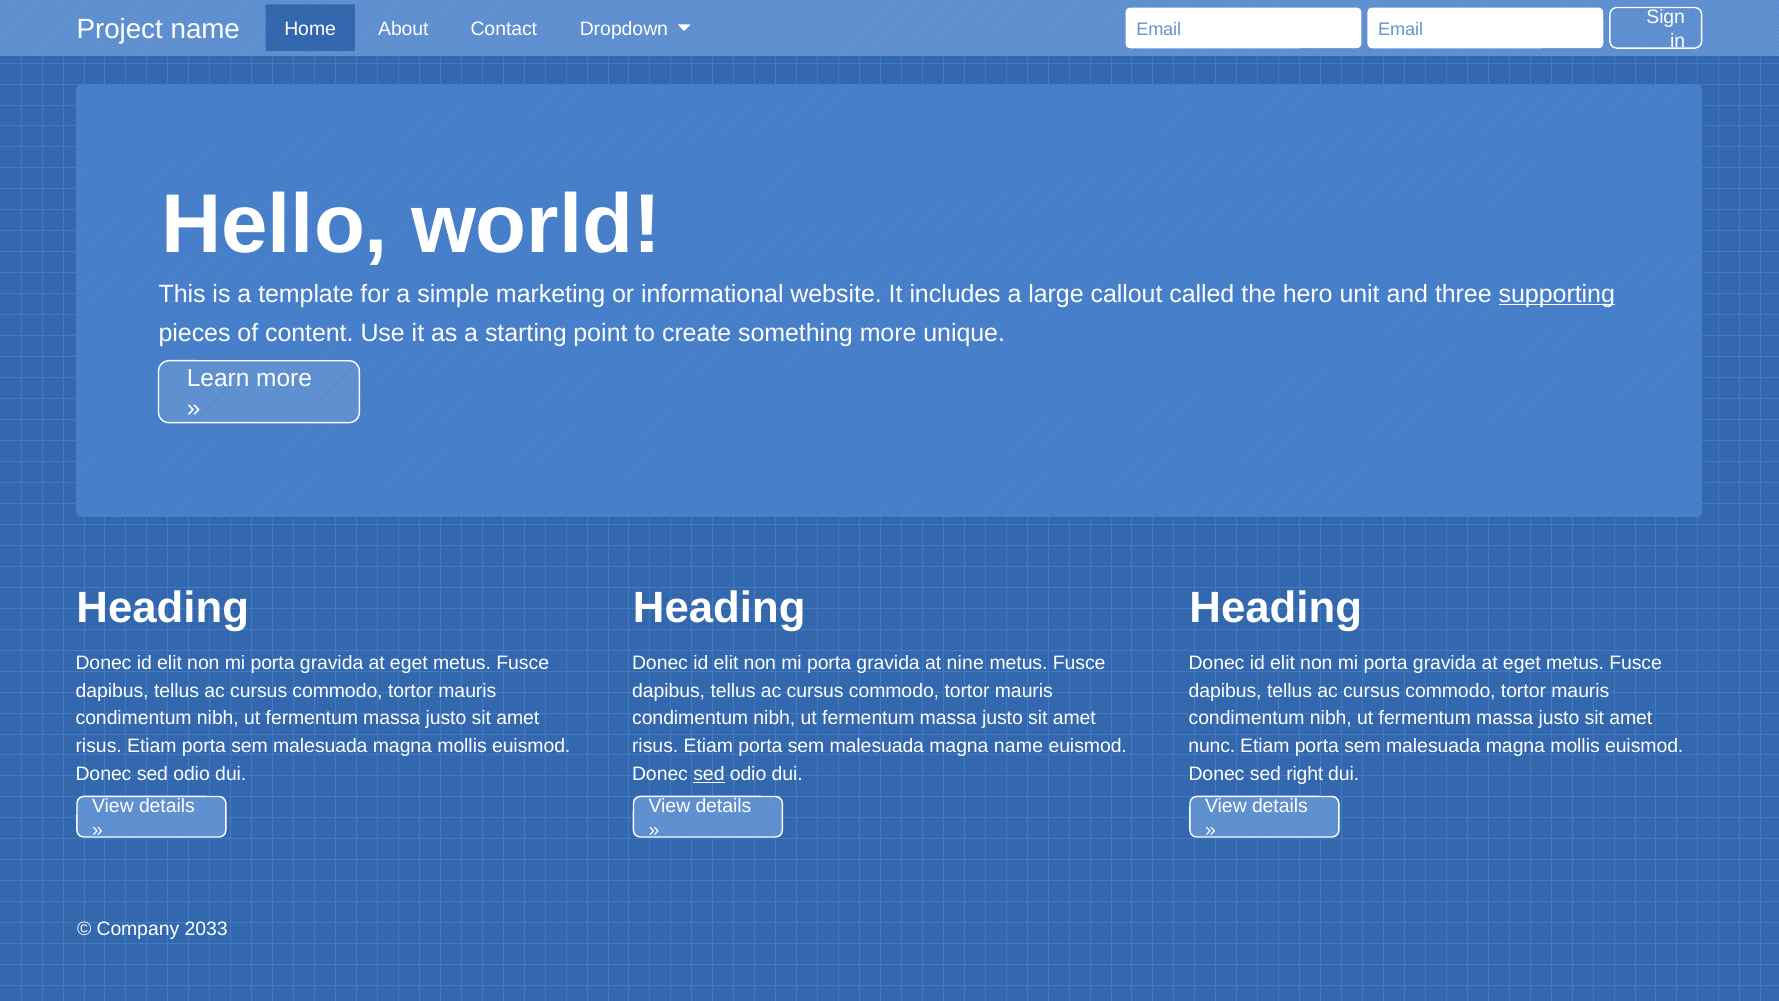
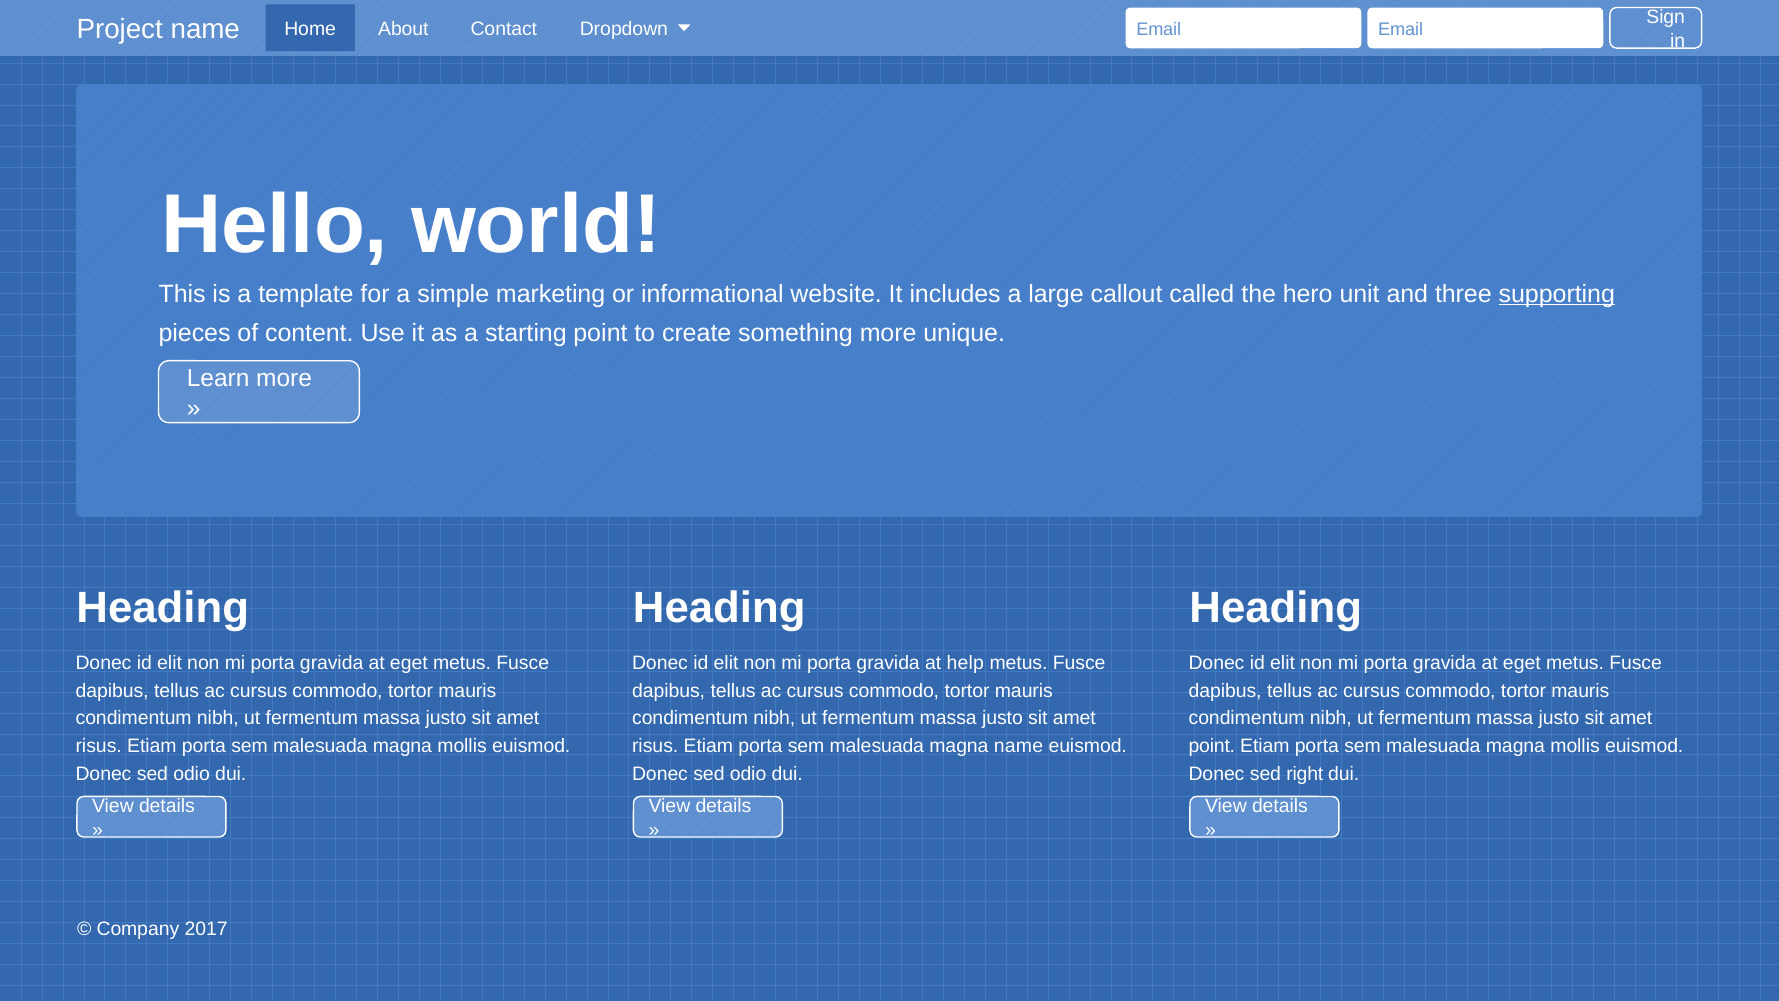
nine: nine -> help (965, 662)
nunc: nunc -> point (1212, 746)
sed underline: present -> none (709, 774)
2033: 2033 -> 2017 (206, 929)
